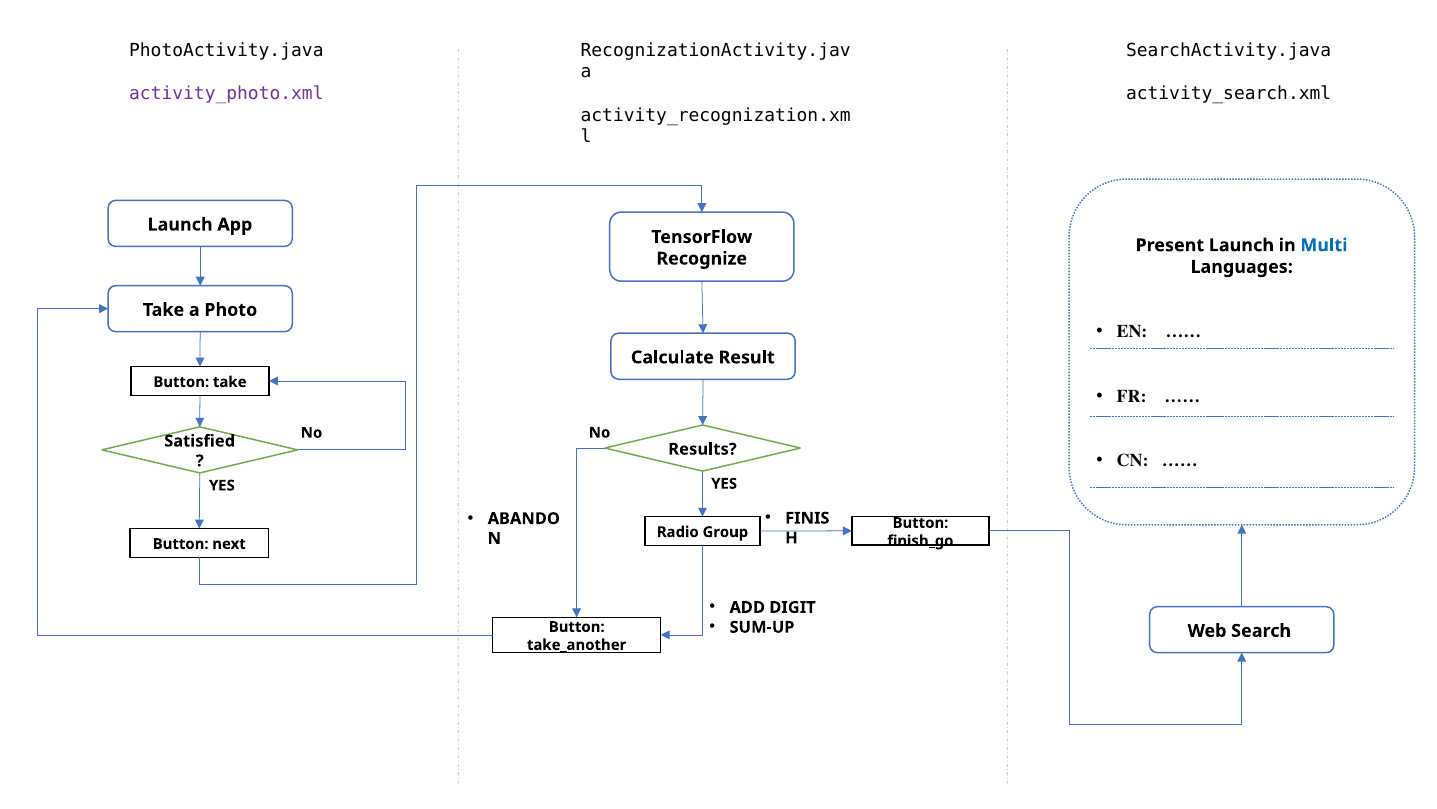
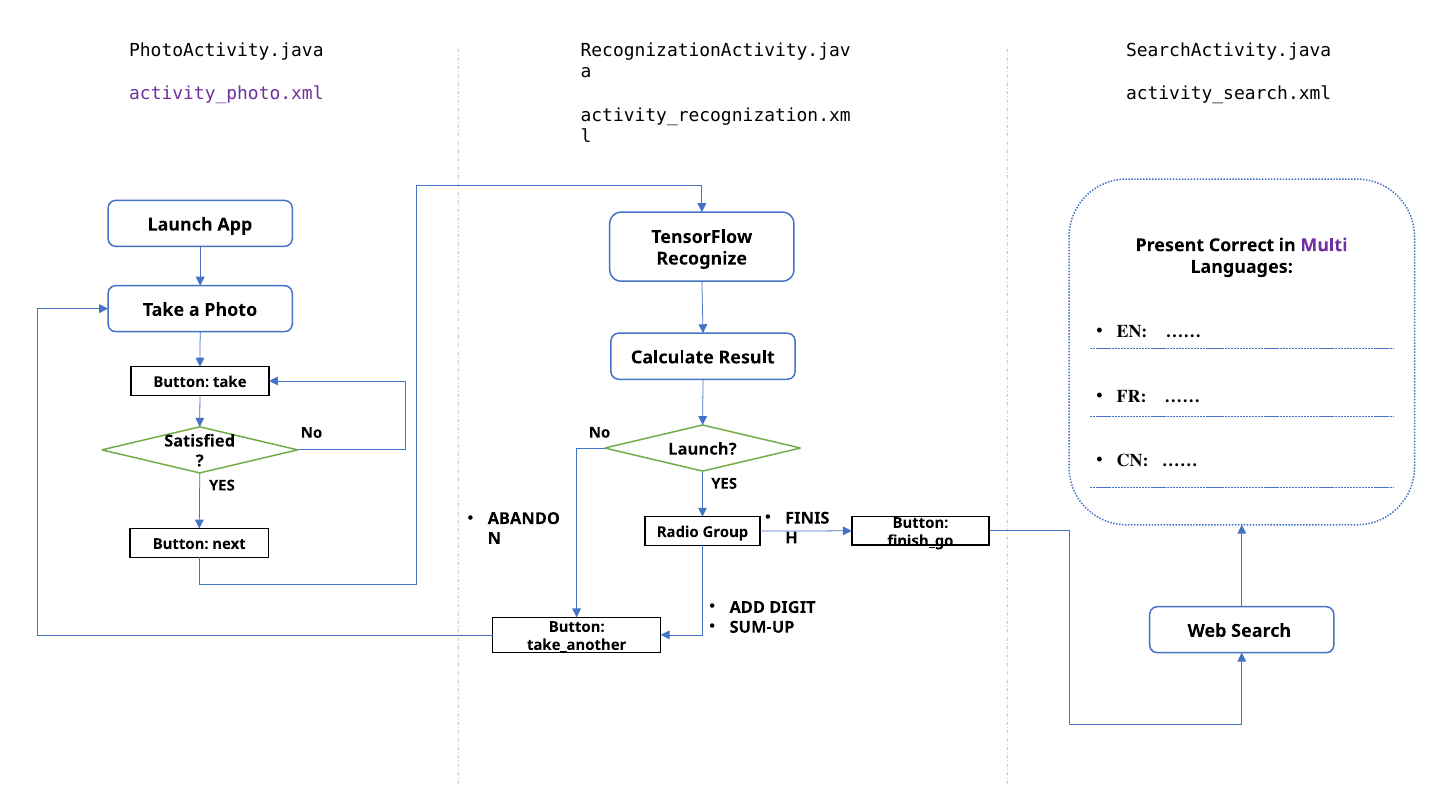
Present Launch: Launch -> Correct (1242, 245)
Multi colour: blue -> purple (1324, 245)
Results: Results -> Launch (702, 449)
